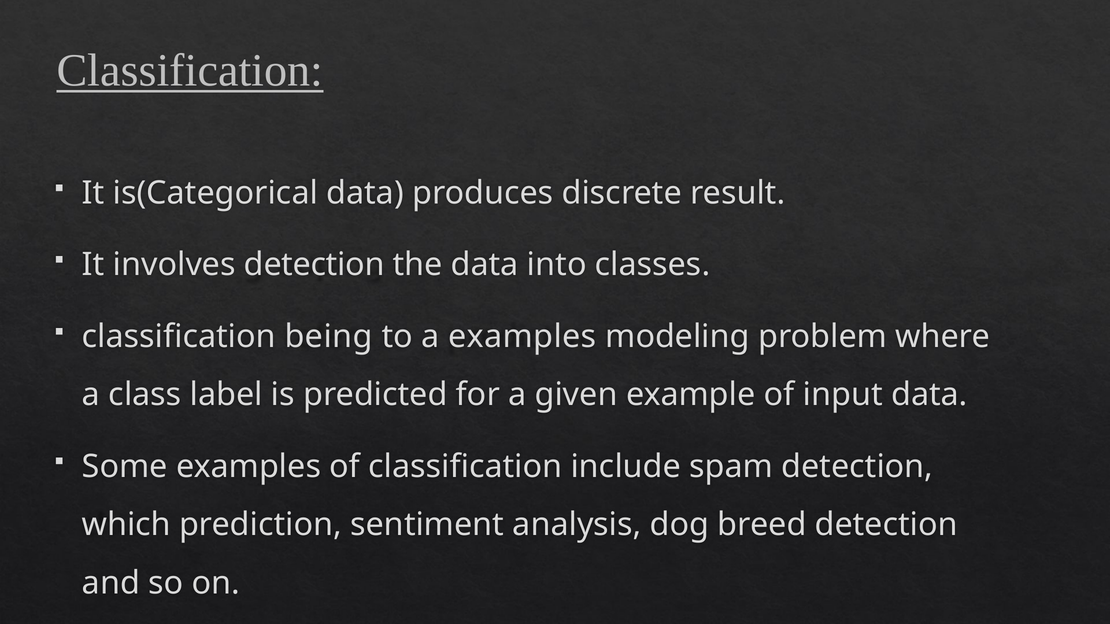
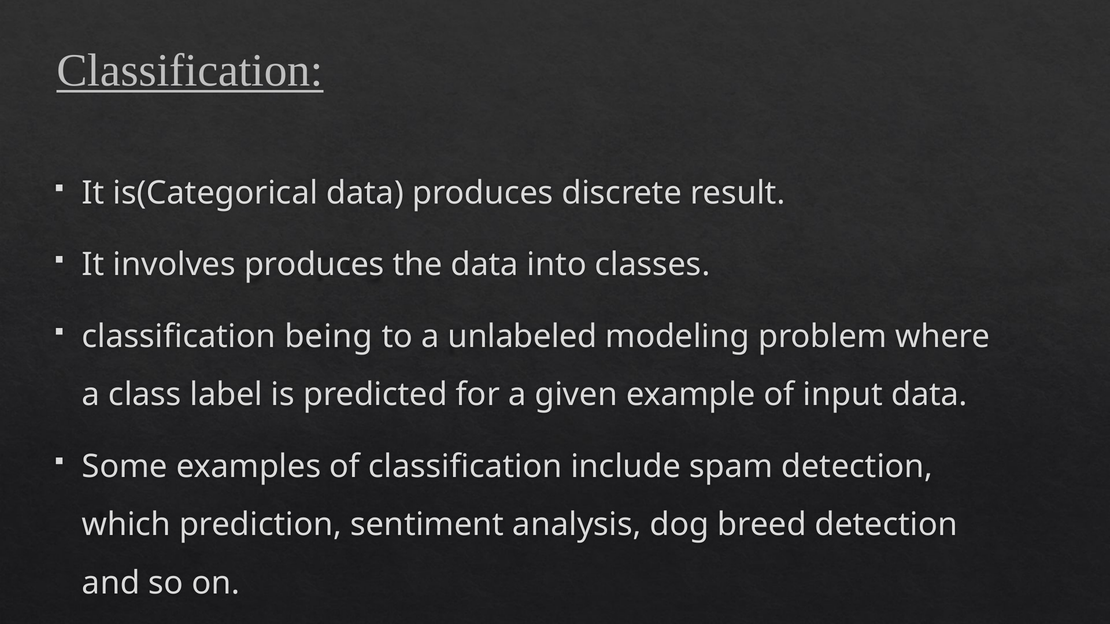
involves detection: detection -> produces (314, 265)
a examples: examples -> unlabeled (523, 337)
